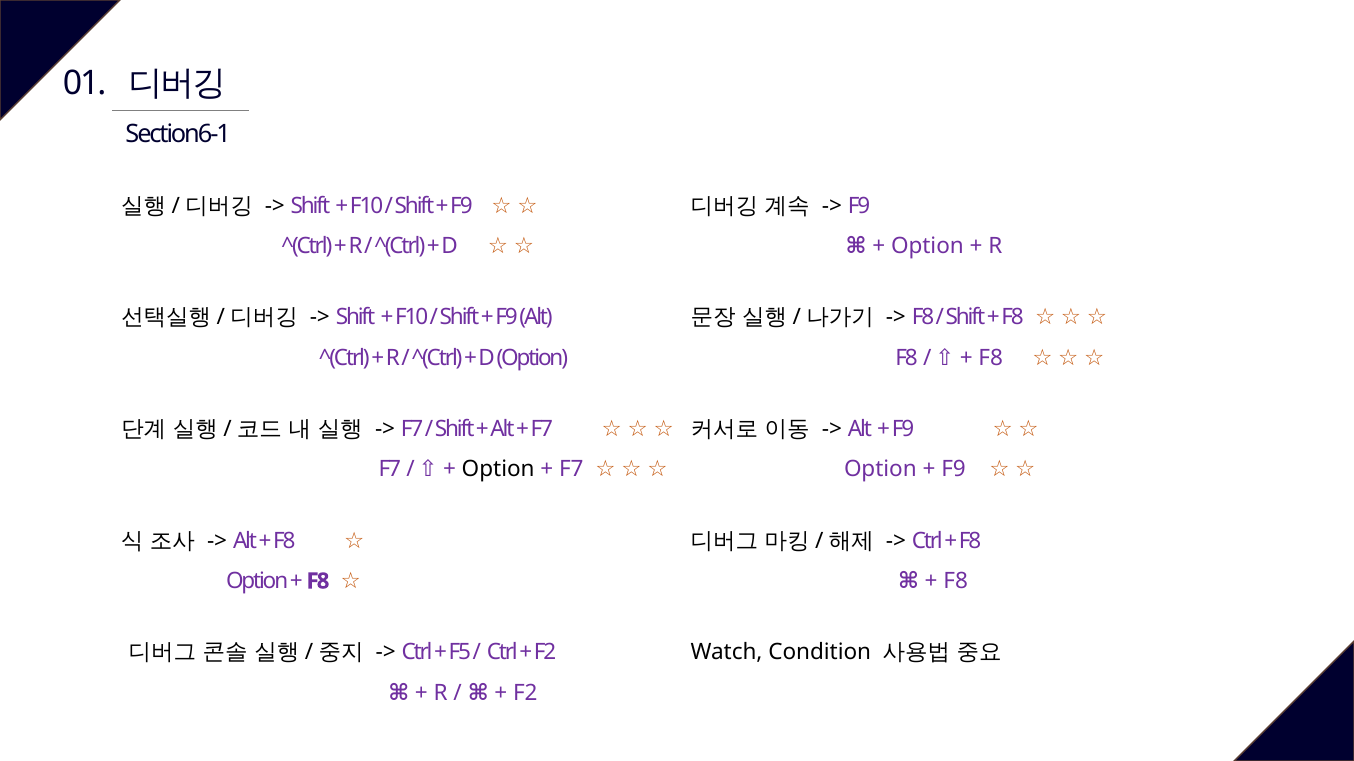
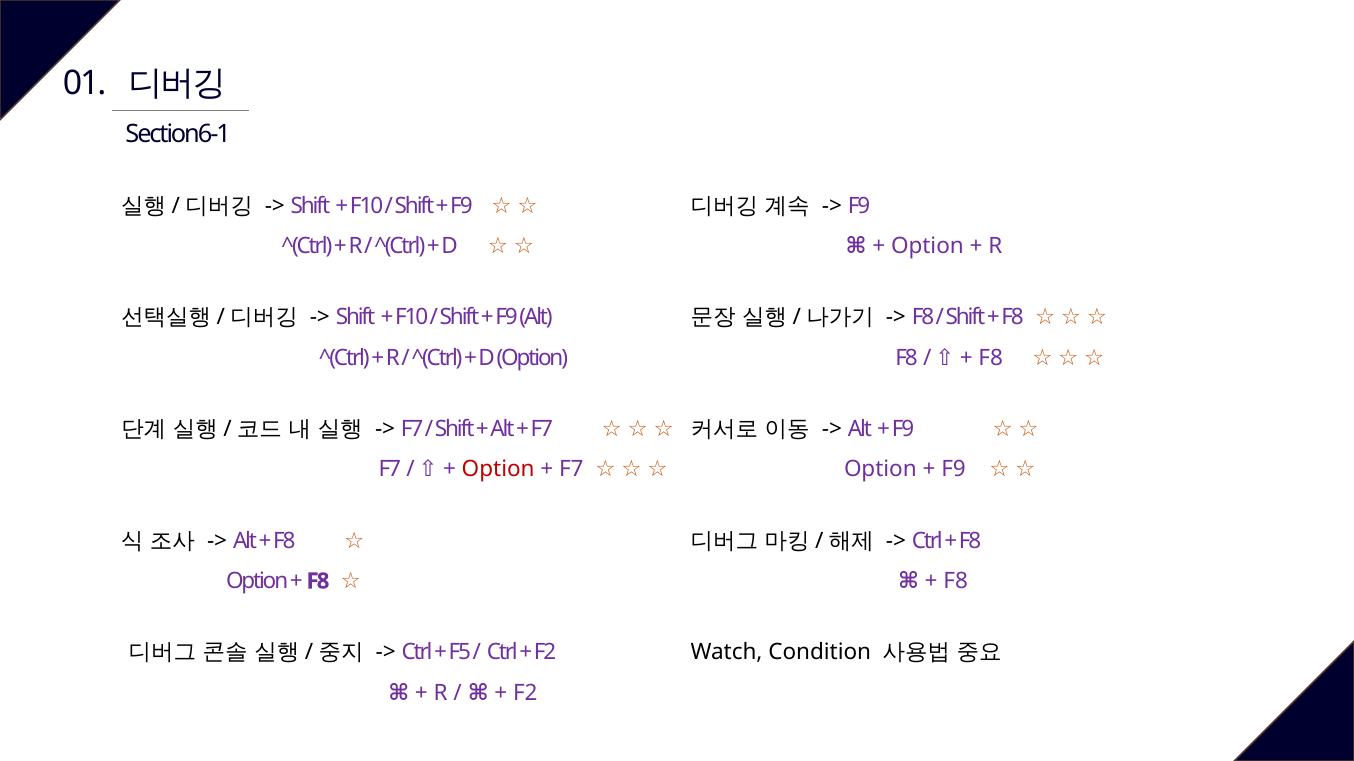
Option colour: black -> red (498, 470)
